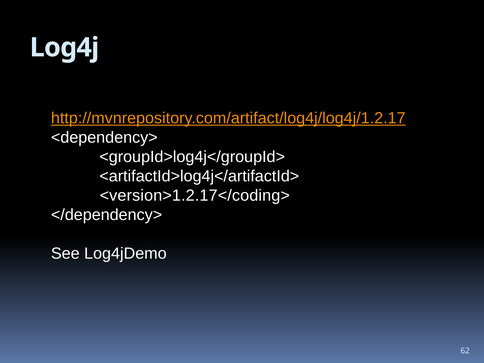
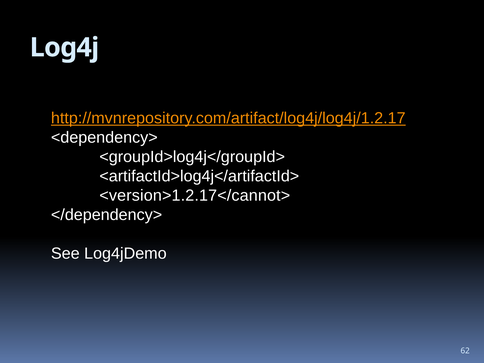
<version>1.2.17</coding>: <version>1.2.17</coding> -> <version>1.2.17</cannot> (195, 195)
